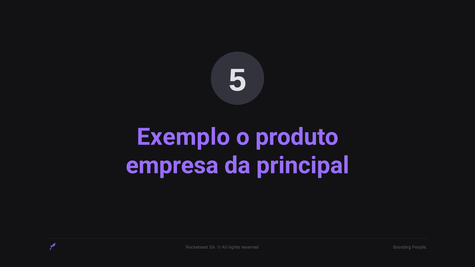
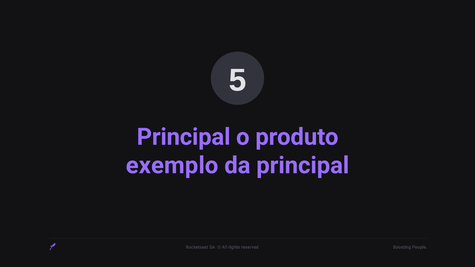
Exemplo: Exemplo -> Principal (184, 137)
empresa: empresa -> exemplo (172, 166)
